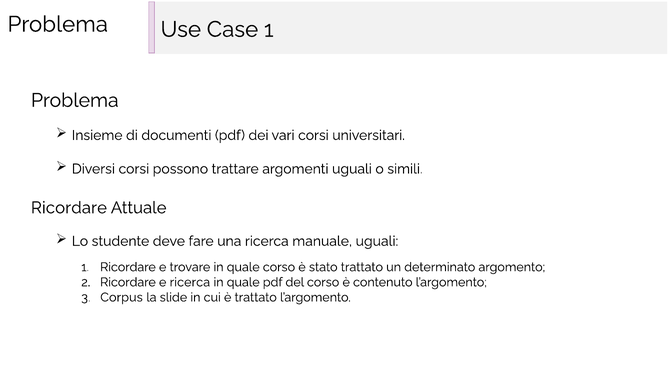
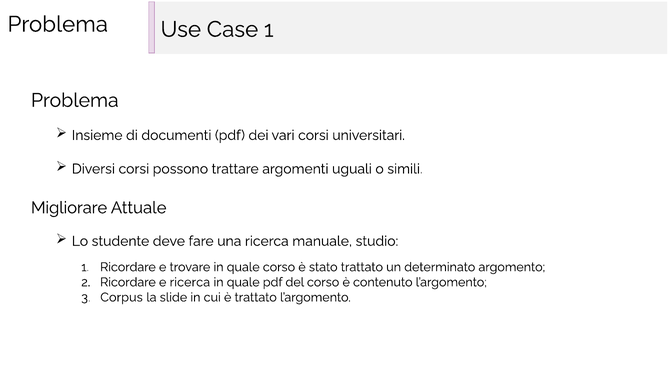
Ricordare: Ricordare -> Migliorare (69, 207)
manuale uguali: uguali -> studio (377, 241)
